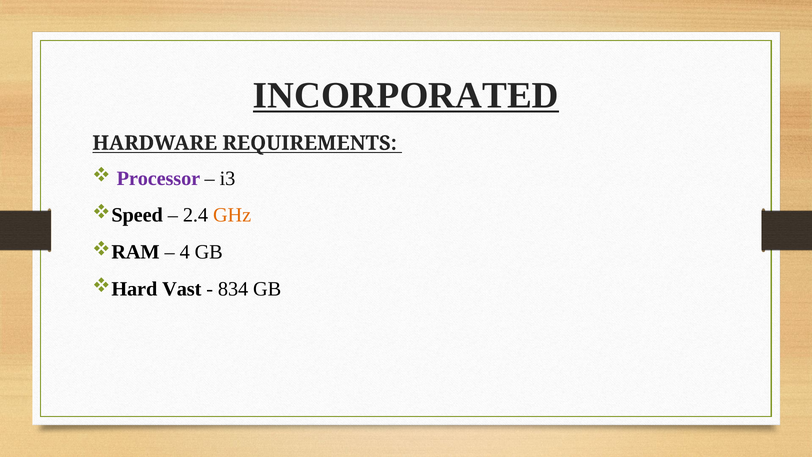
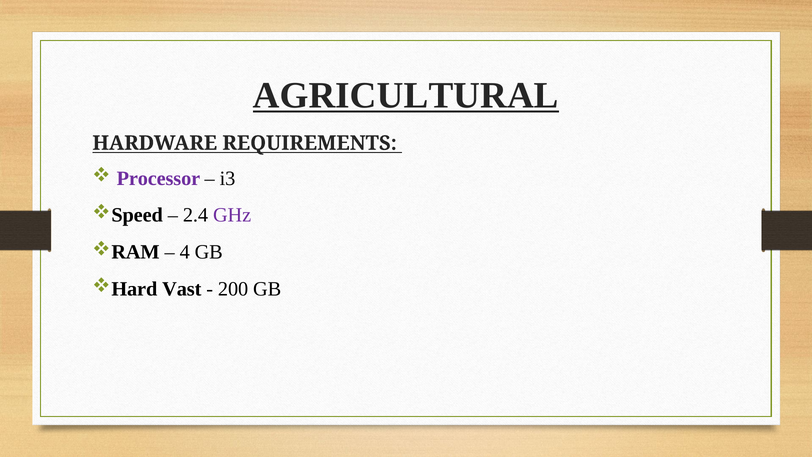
INCORPORATED: INCORPORATED -> AGRICULTURAL (406, 95)
GHz colour: orange -> purple (232, 215)
834: 834 -> 200 (233, 289)
